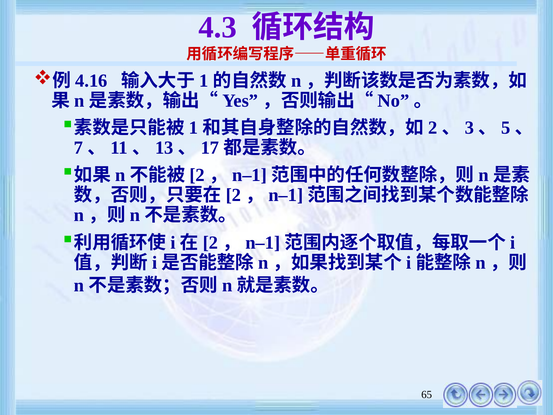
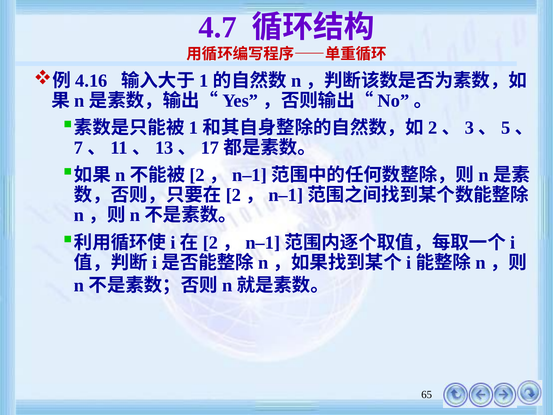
4.3: 4.3 -> 4.7 (218, 27)
